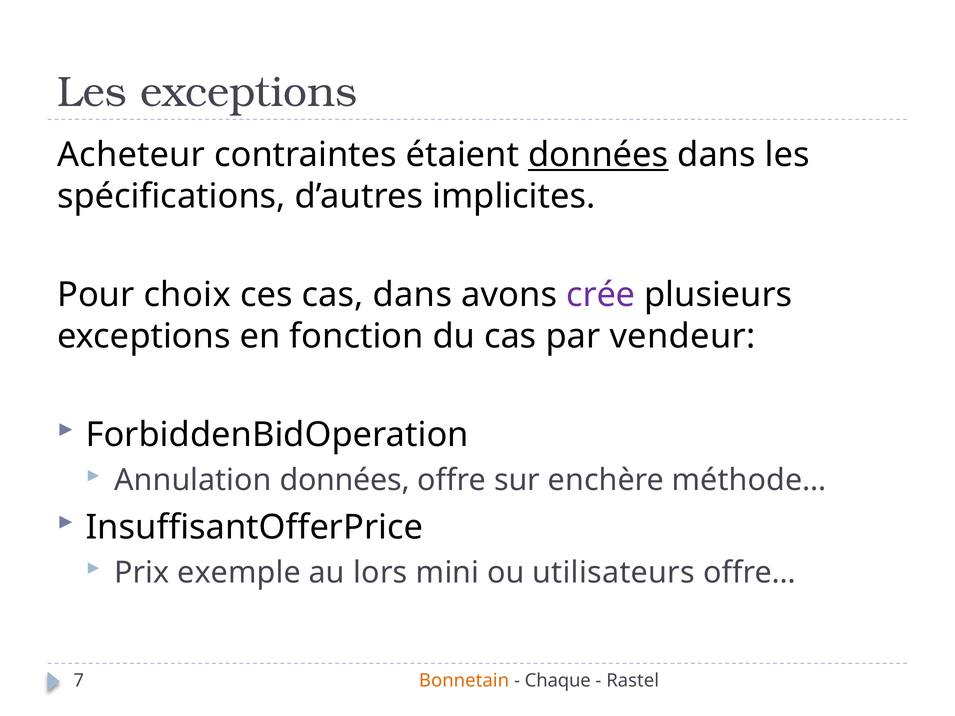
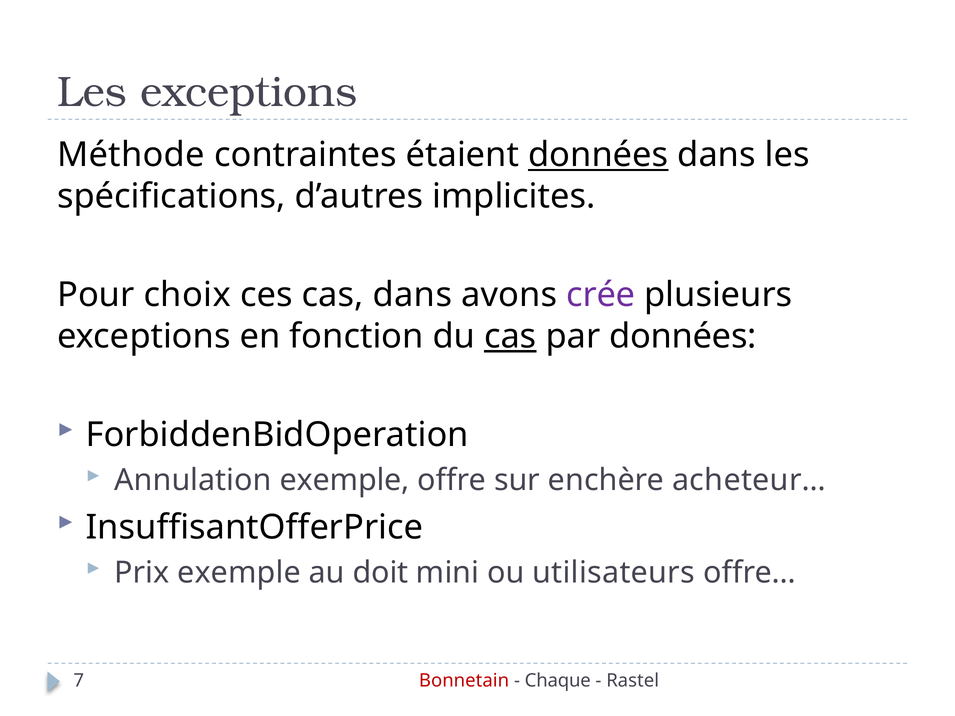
Acheteur: Acheteur -> Méthode (131, 155)
cas underline: none -> present (510, 337)
par vendeur: vendeur -> données (683, 337)
Annulation données: données -> exemple (345, 480)
méthode…: méthode… -> acheteur… (749, 480)
lors: lors -> doit (381, 573)
Bonnetain colour: orange -> red (464, 681)
